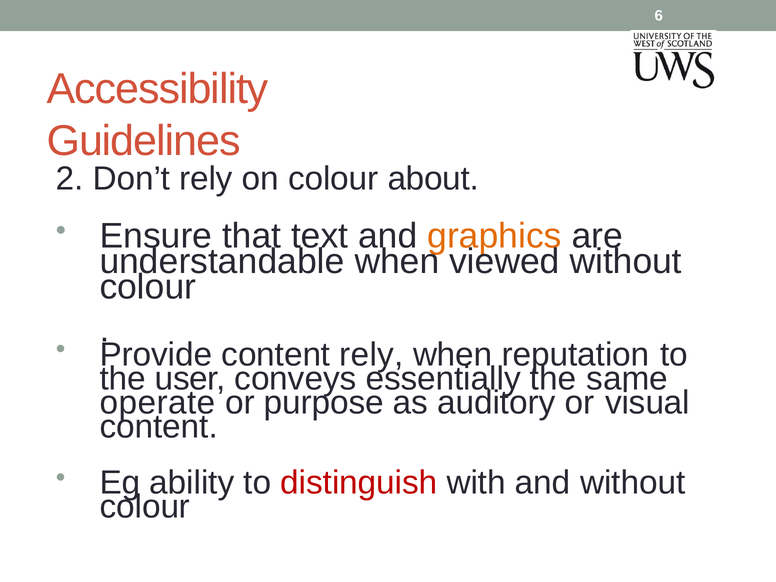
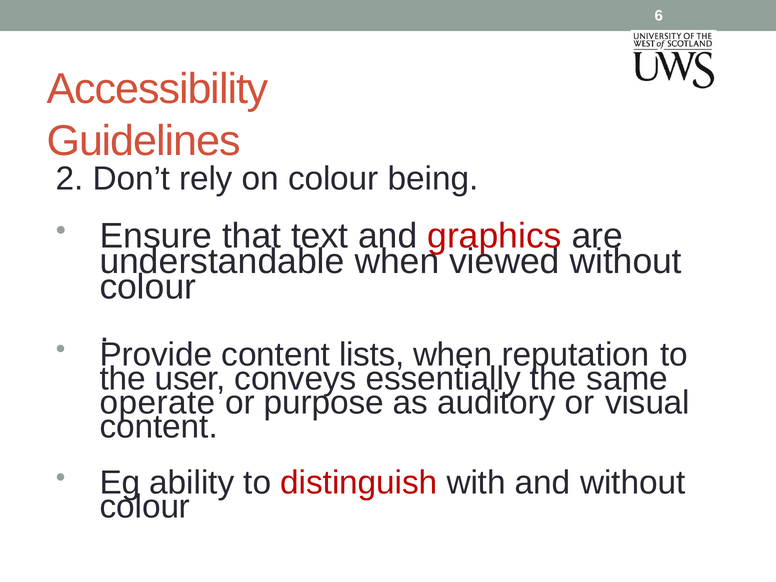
about: about -> being (433, 179)
graphics colour: orange -> red (494, 236)
content rely: rely -> lists (372, 355)
